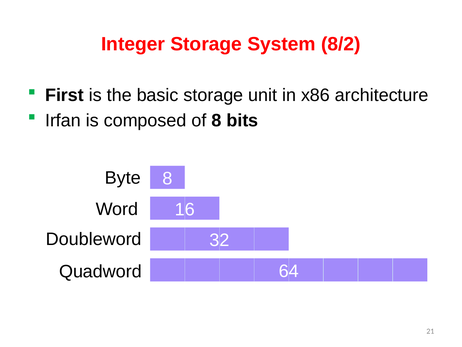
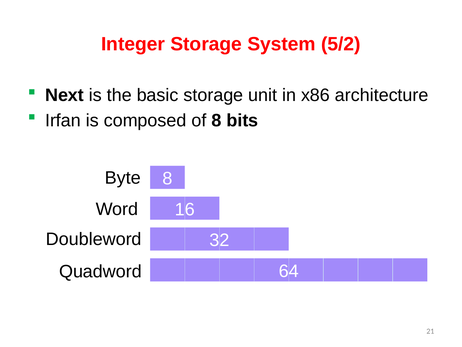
8/2: 8/2 -> 5/2 (341, 44)
First: First -> Next (64, 95)
